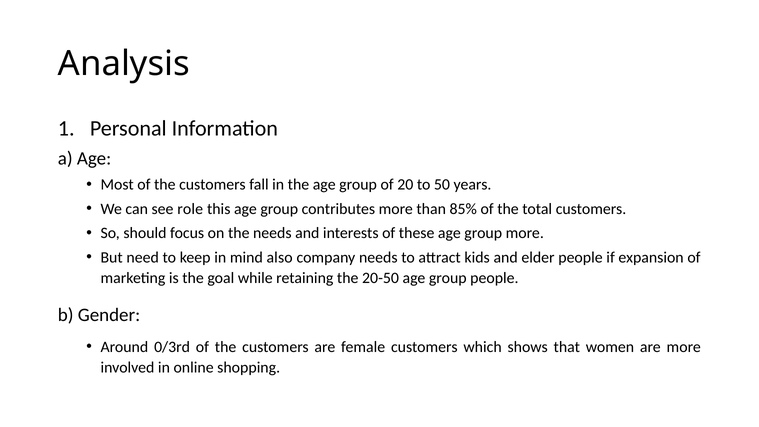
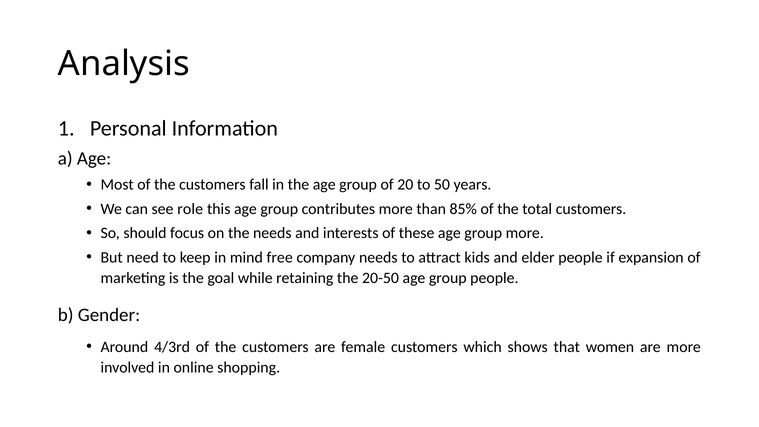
also: also -> free (280, 257)
0/3rd: 0/3rd -> 4/3rd (172, 347)
